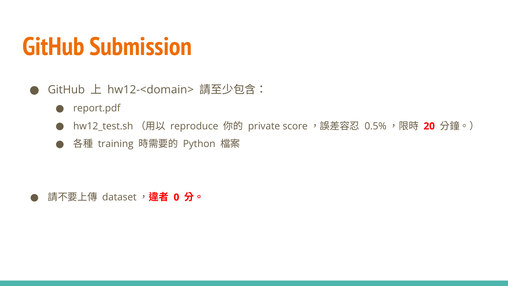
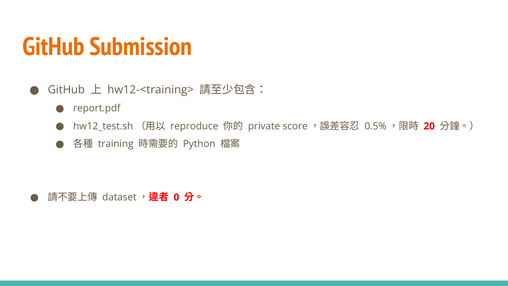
hw12-<domain>: hw12-<domain> -> hw12-<training> (151, 90)
